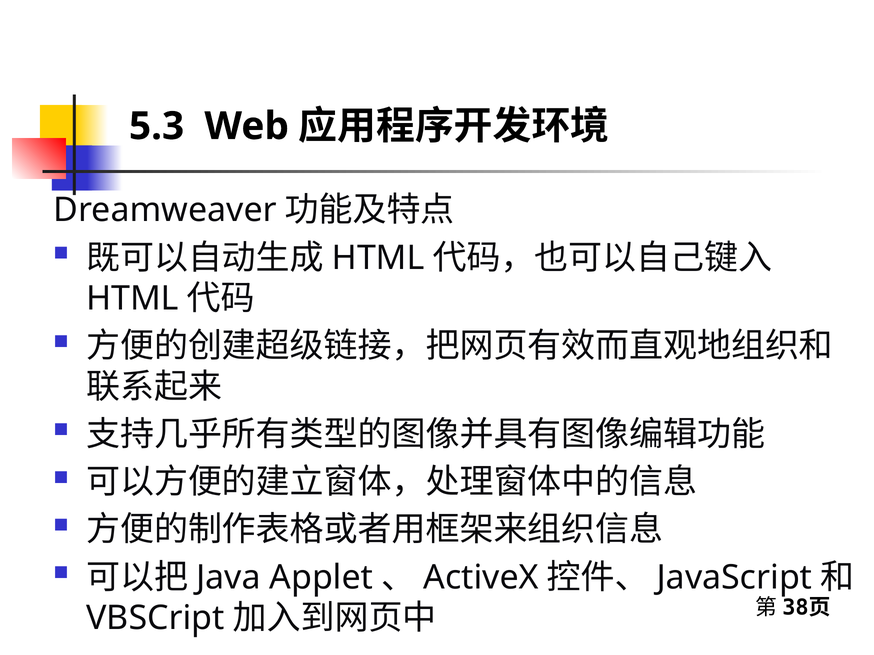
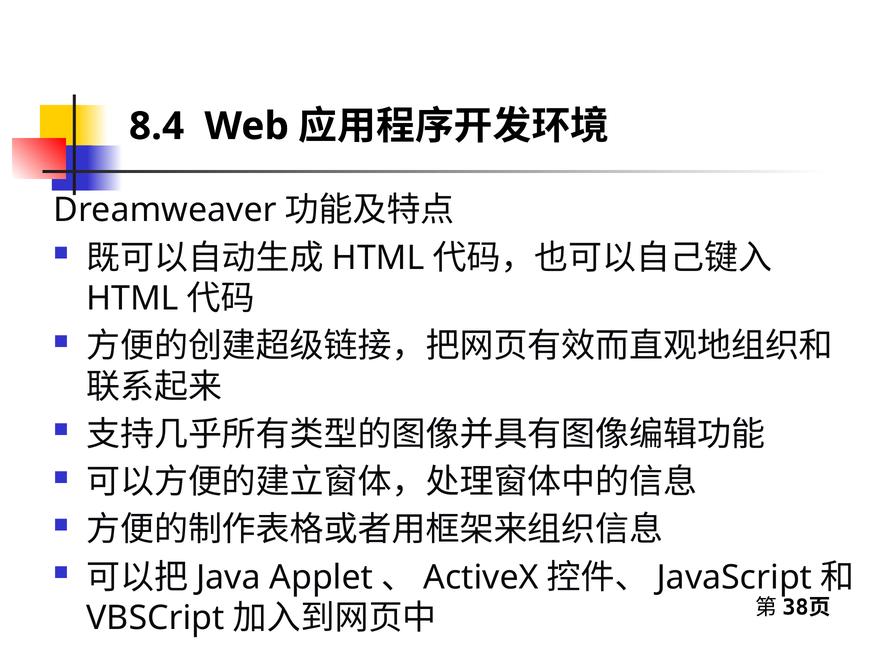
5.3: 5.3 -> 8.4 (157, 126)
